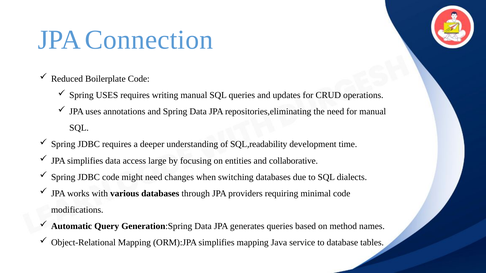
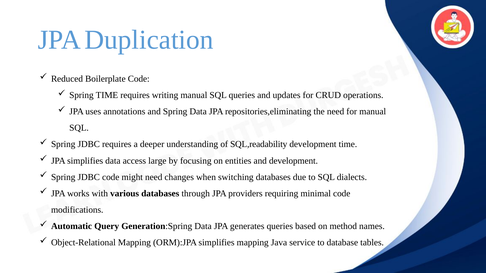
Connection: Connection -> Duplication (149, 40)
Spring USES: USES -> TIME (107, 95)
and collaborative: collaborative -> development (293, 161)
